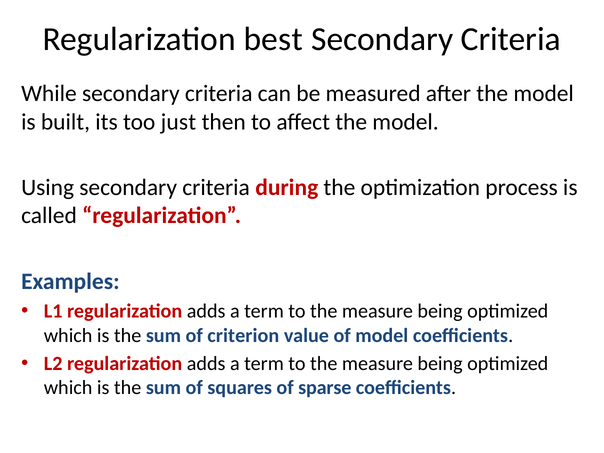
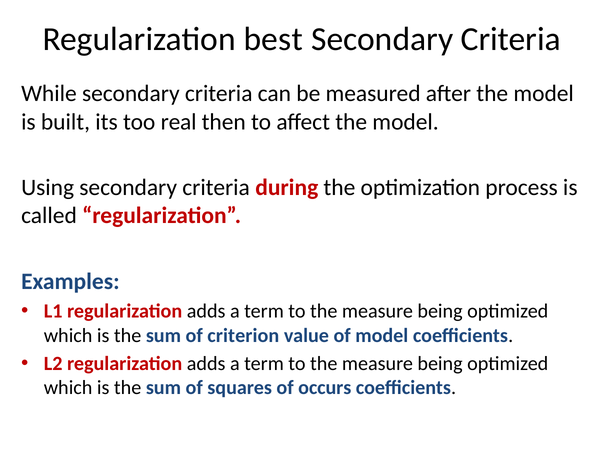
just: just -> real (179, 122)
sparse: sparse -> occurs (325, 388)
